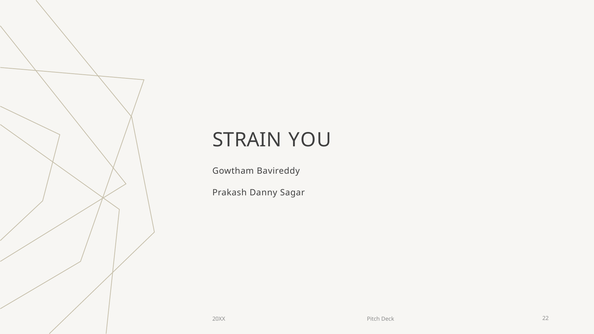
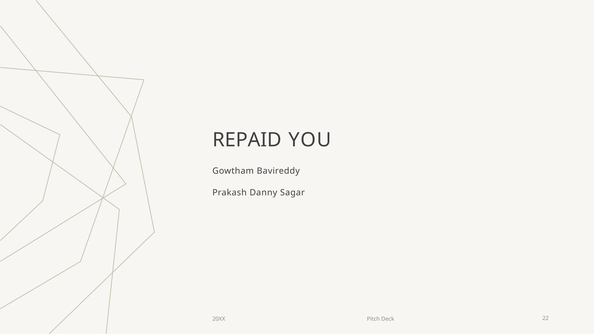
STRAIN: STRAIN -> REPAID (247, 140)
